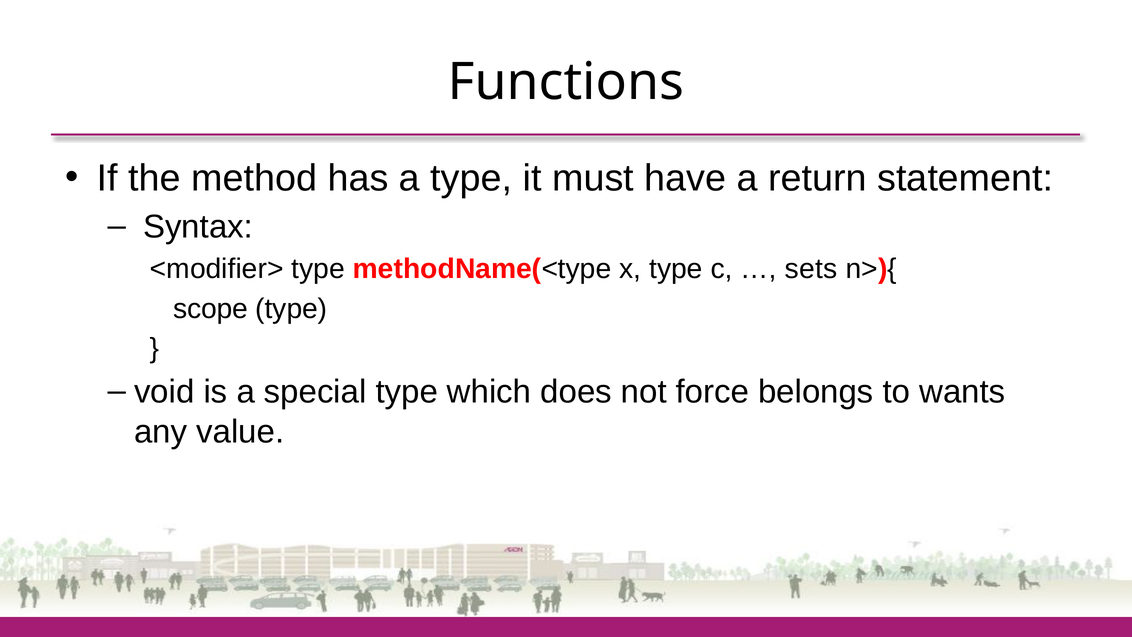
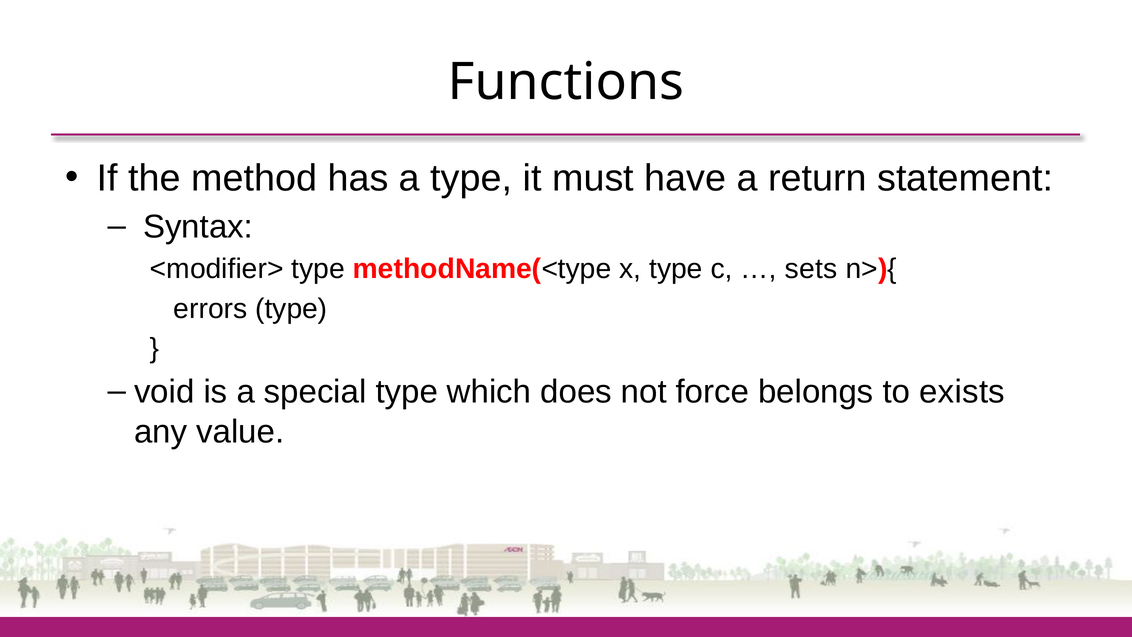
scope: scope -> errors (210, 309)
wants: wants -> exists (962, 392)
